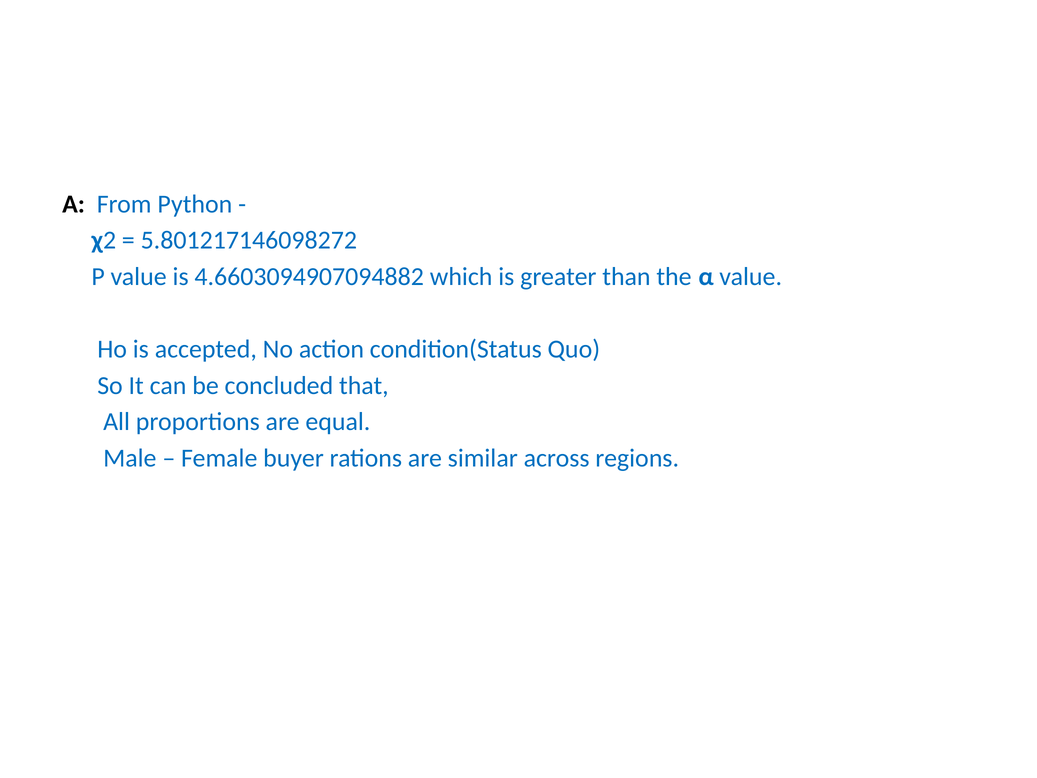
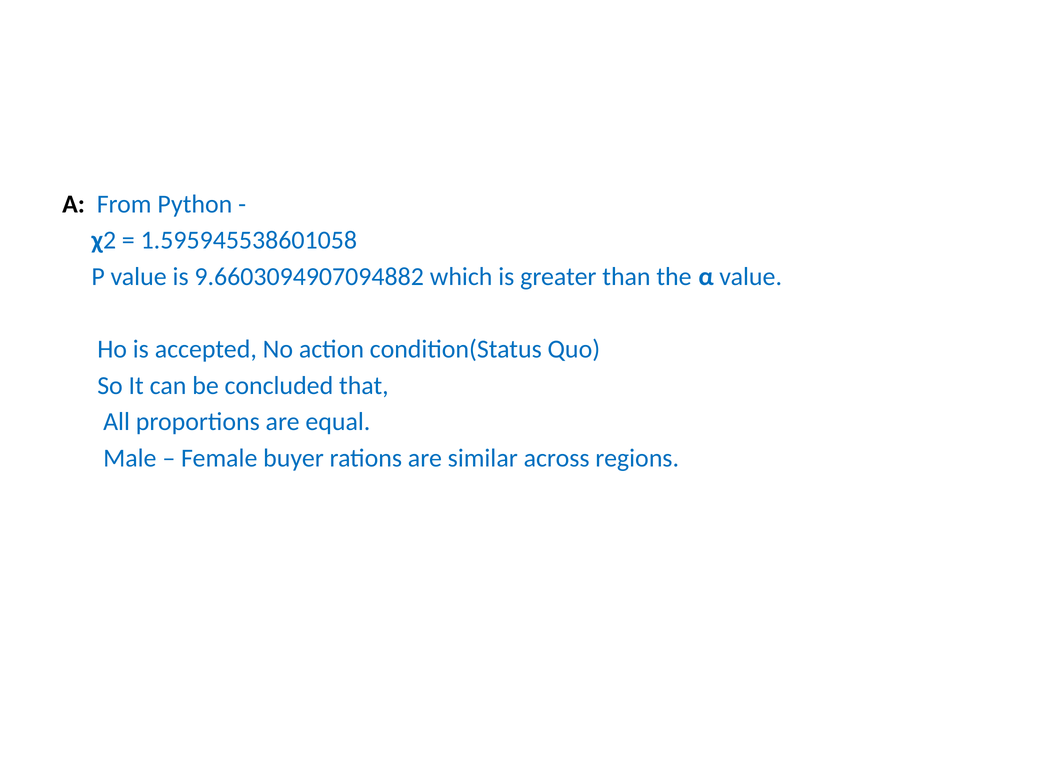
5.801217146098272: 5.801217146098272 -> 1.595945538601058 (249, 240)
4.6603094907094882: 4.6603094907094882 -> 9.6603094907094882 (309, 277)
